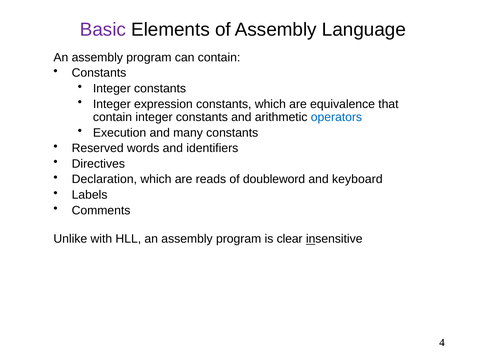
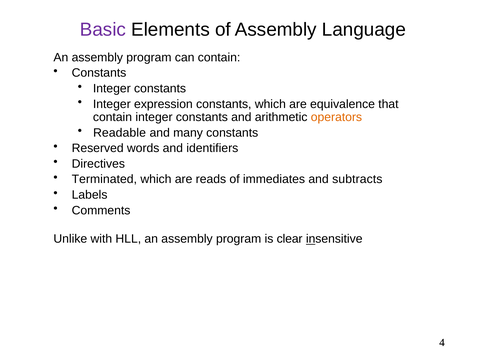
operators colour: blue -> orange (336, 117)
Execution: Execution -> Readable (120, 133)
Declaration: Declaration -> Terminated (104, 180)
doubleword: doubleword -> immediates (274, 180)
keyboard: keyboard -> subtracts (357, 180)
